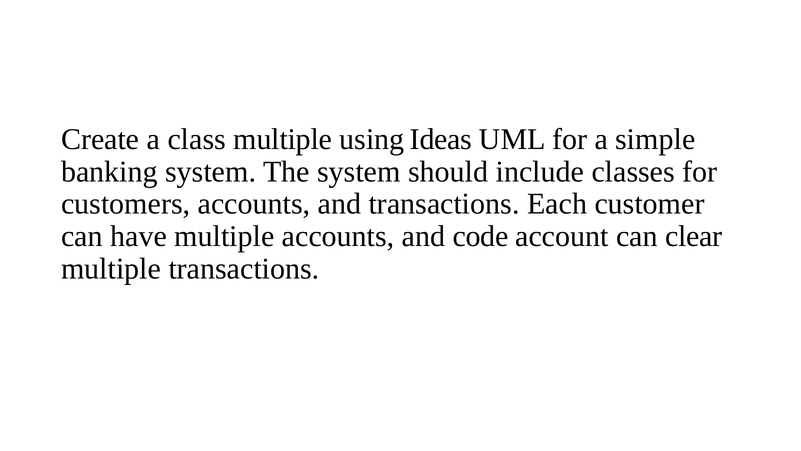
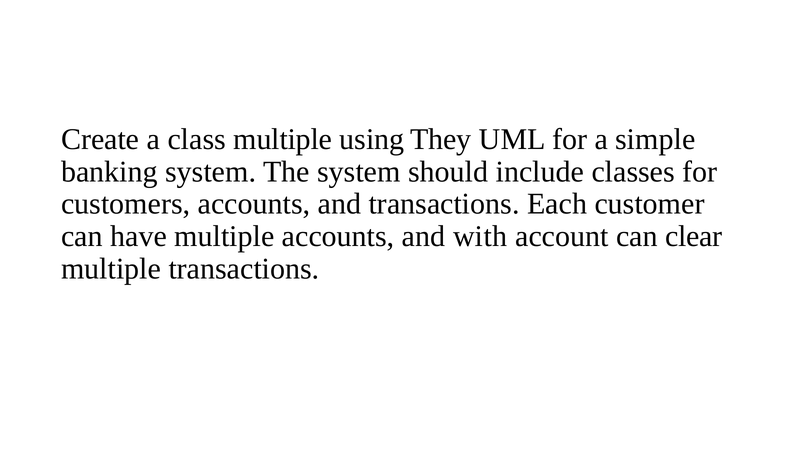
Ideas: Ideas -> They (441, 139)
code: code -> with (480, 236)
